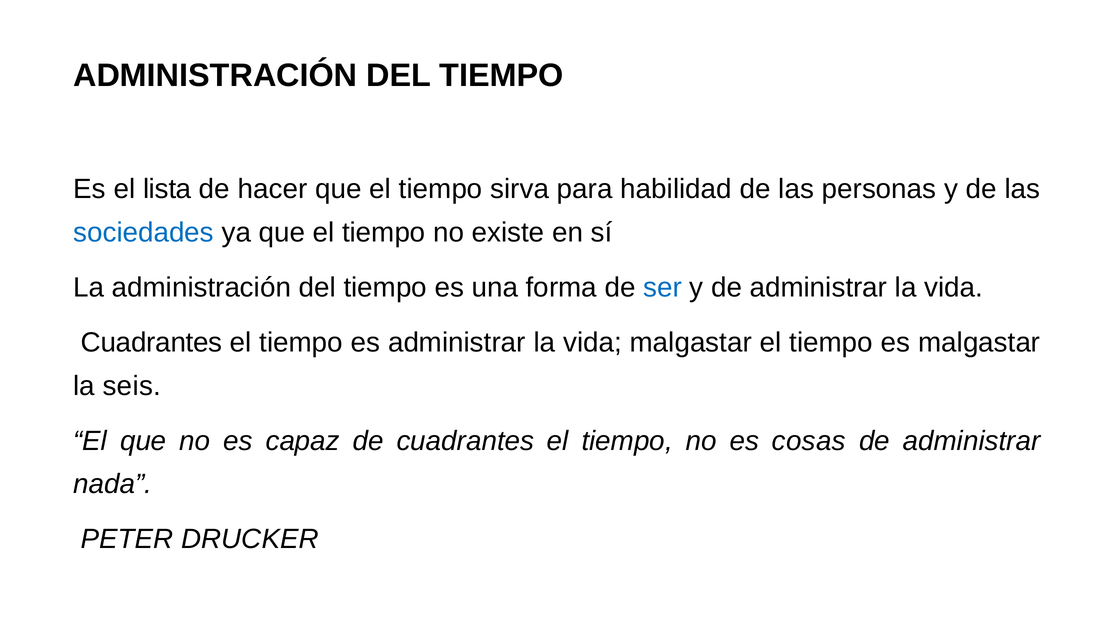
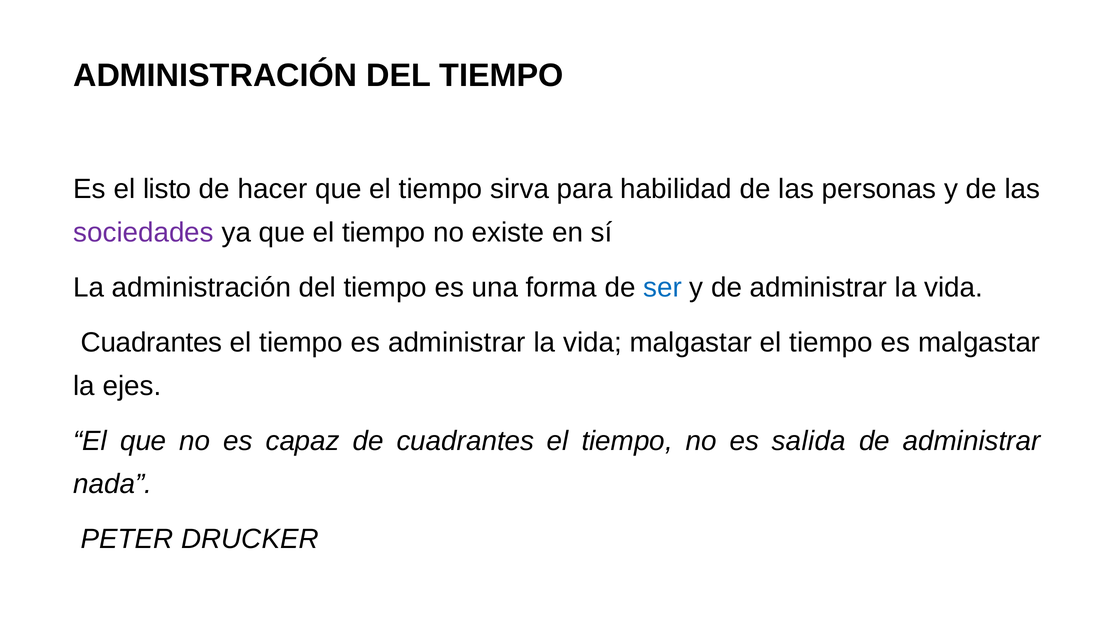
lista: lista -> listo (167, 189)
sociedades colour: blue -> purple (144, 232)
seis: seis -> ejes (132, 386)
cosas: cosas -> salida (809, 441)
